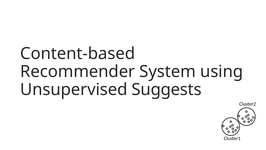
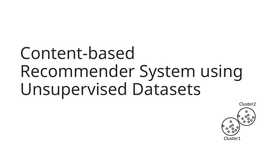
Suggests: Suggests -> Datasets (166, 89)
